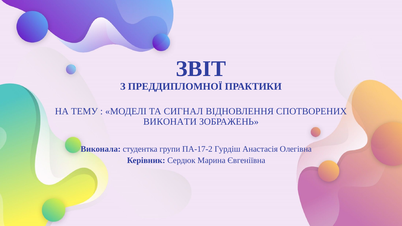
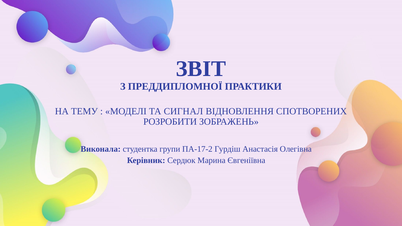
ВИКОНАТИ: ВИКОНАТИ -> РОЗРОБИТИ (170, 122)
